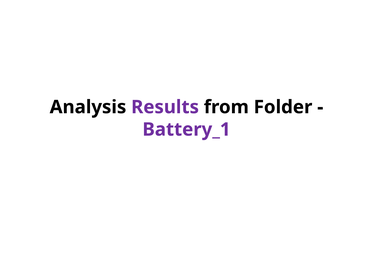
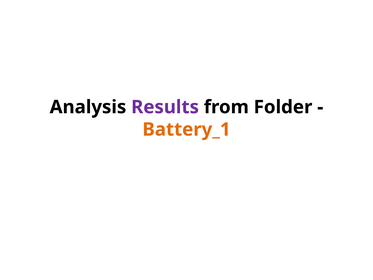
Battery_1 colour: purple -> orange (186, 129)
